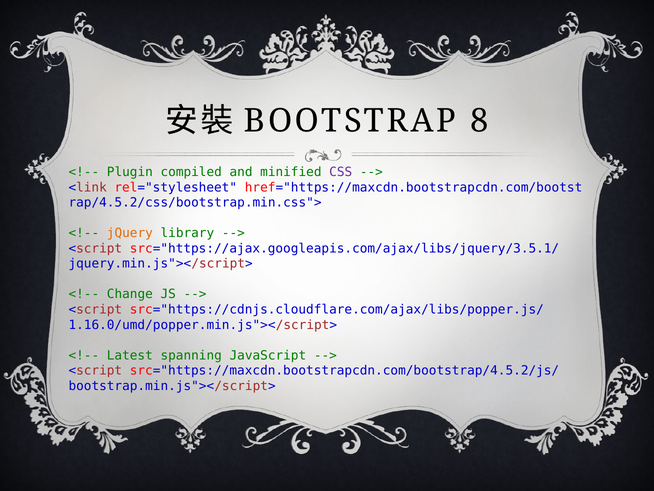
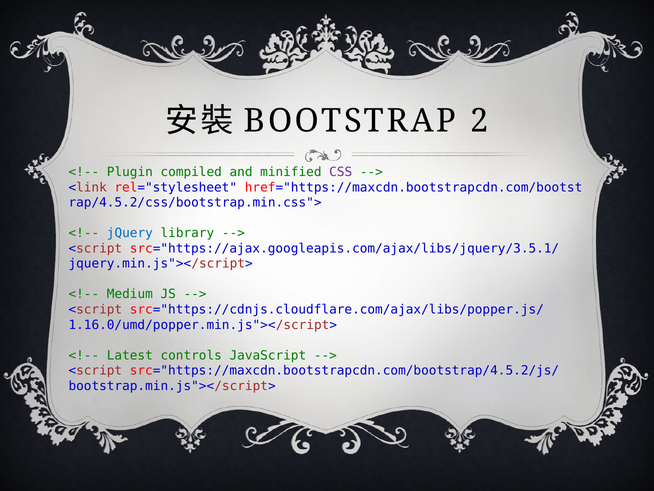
8: 8 -> 2 (479, 121)
jQuery colour: orange -> blue (130, 233)
Change: Change -> Medium (130, 294)
spanning: spanning -> controls (191, 355)
